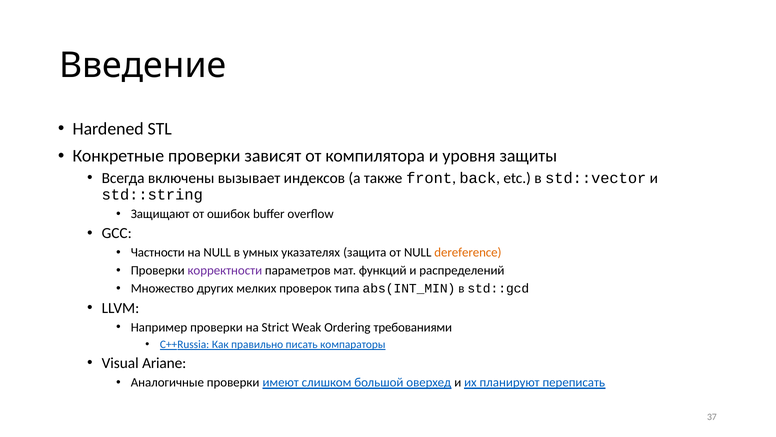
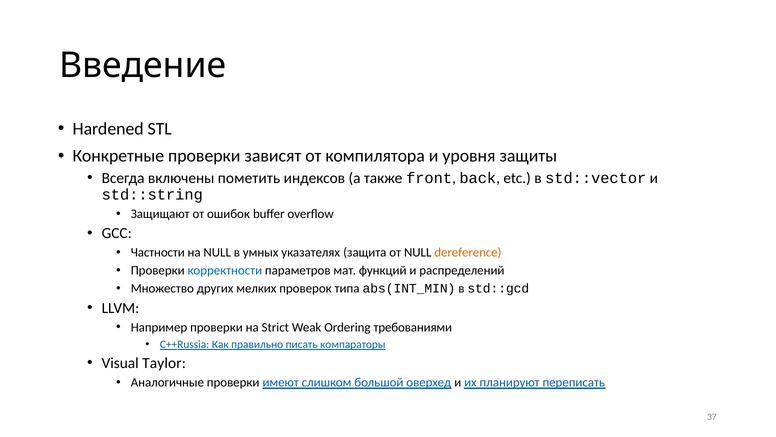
вызывает: вызывает -> пометить (249, 178)
корректности colour: purple -> blue (225, 270)
Ariane: Ariane -> Taylor (164, 363)
